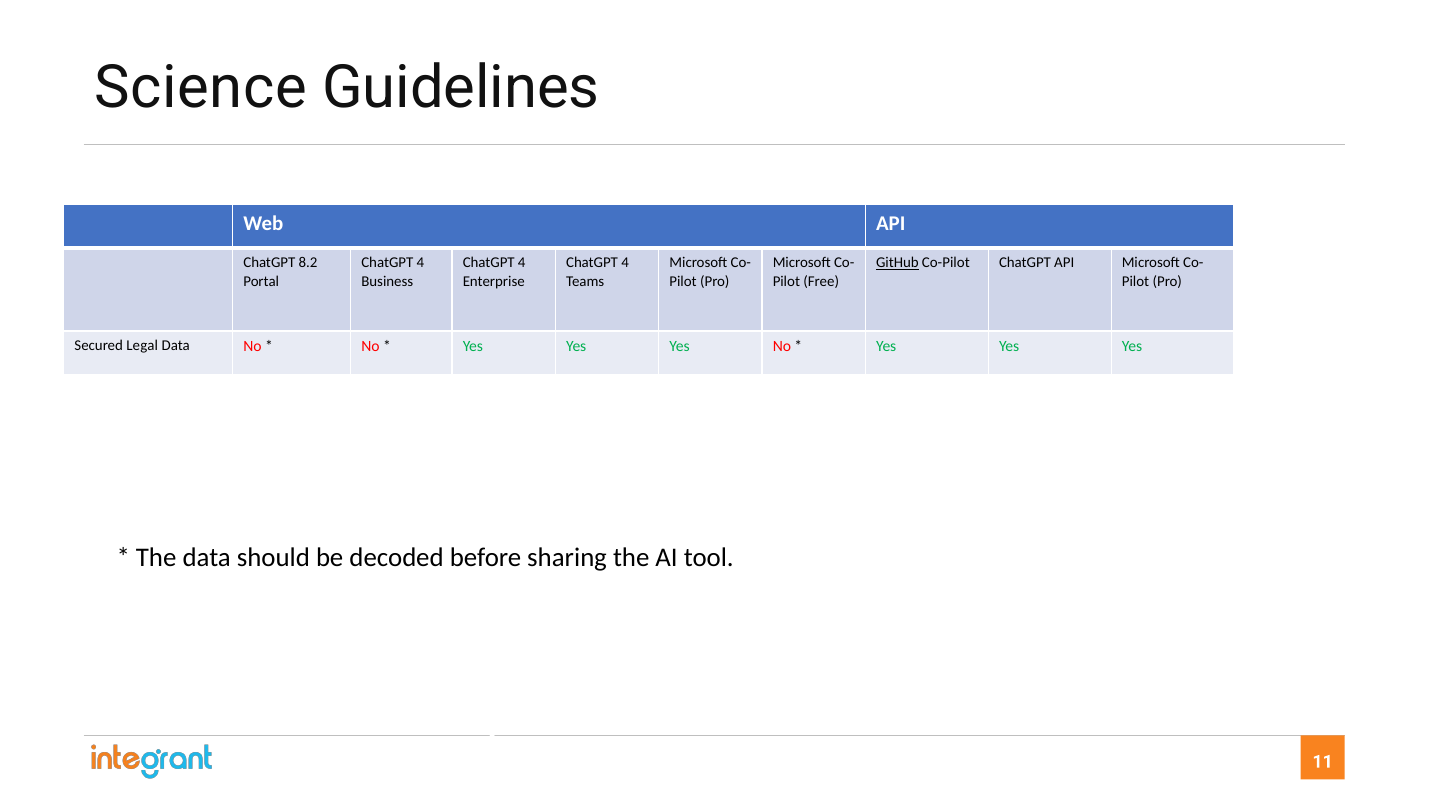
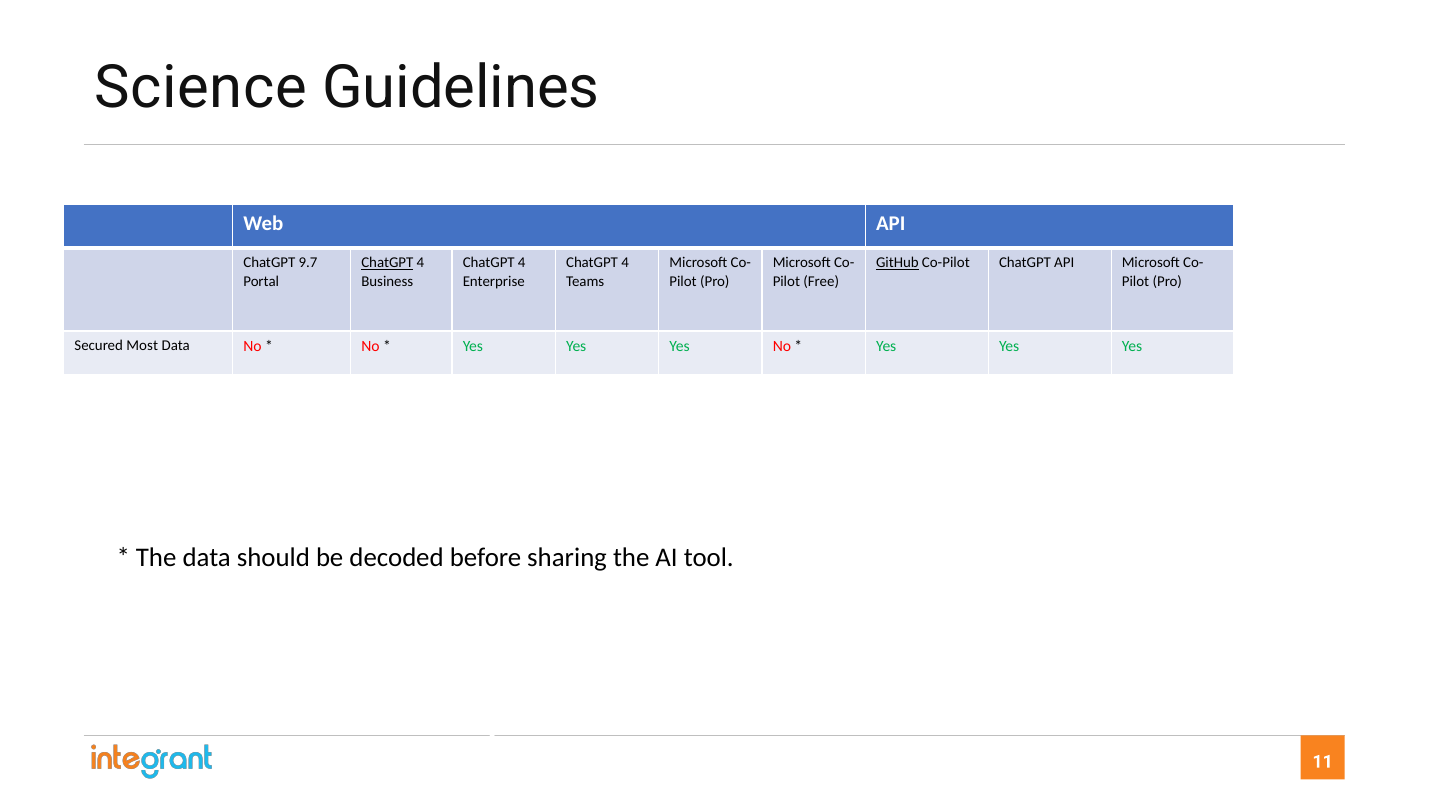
8.2: 8.2 -> 9.7 (308, 263)
ChatGPT underline: none -> present (387, 263)
Legal: Legal -> Most (142, 346)
